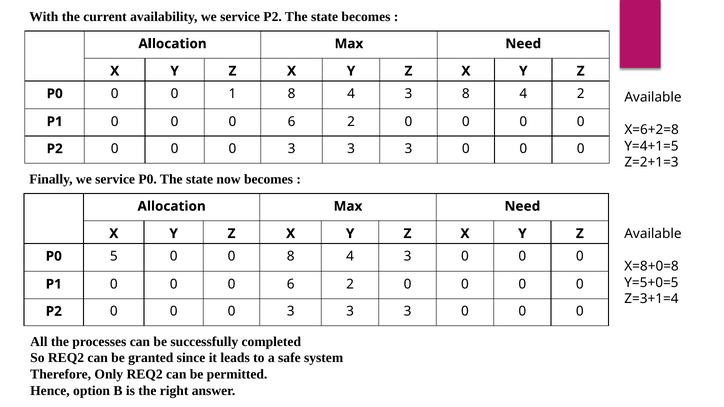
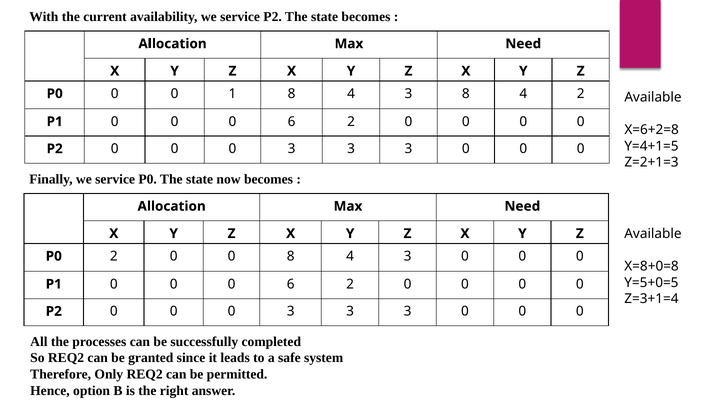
P0 5: 5 -> 2 (114, 256)
